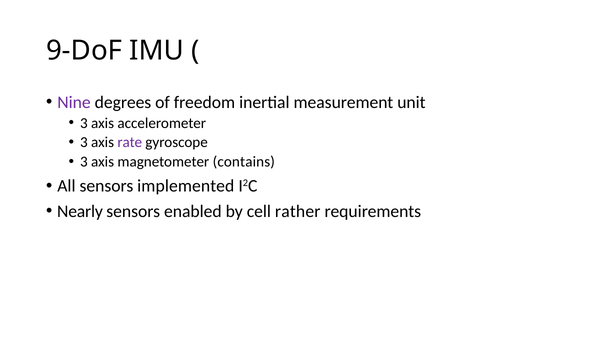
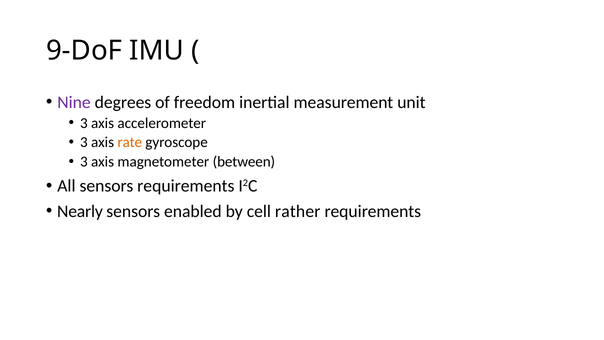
rate colour: purple -> orange (130, 142)
contains: contains -> between (244, 162)
sensors implemented: implemented -> requirements (186, 186)
